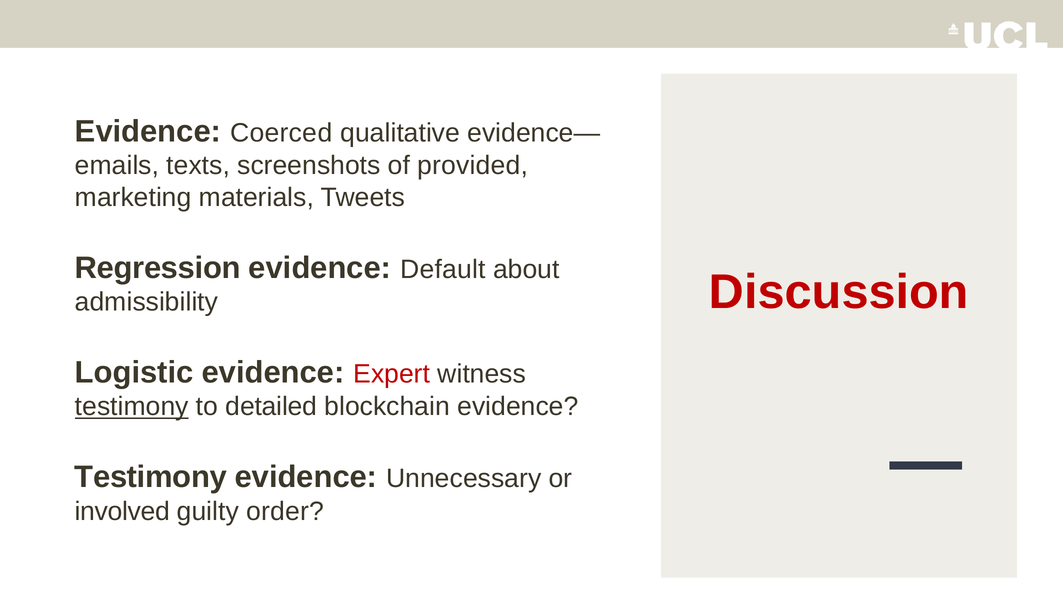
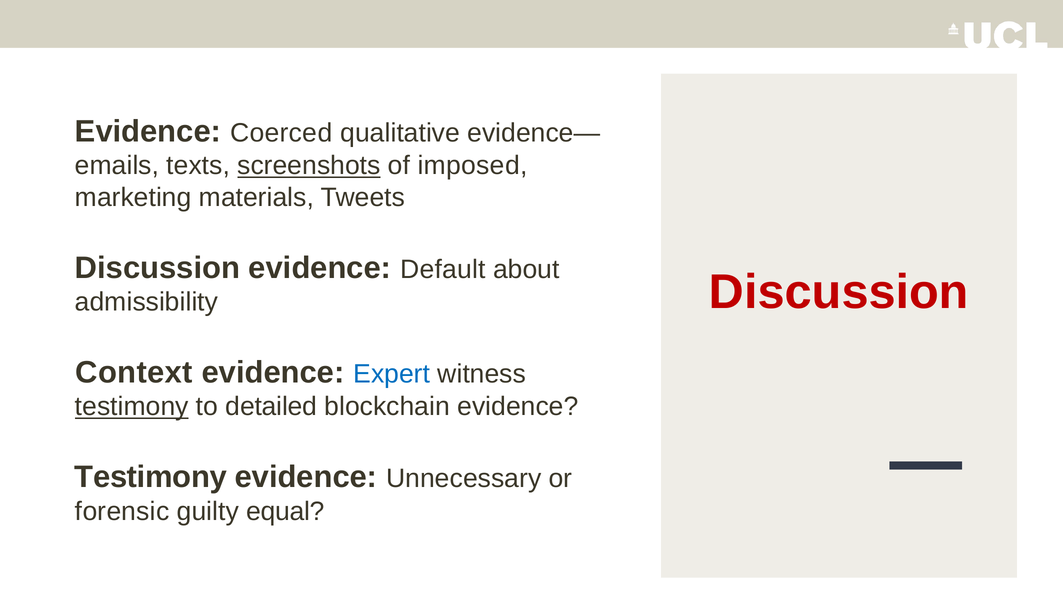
screenshots underline: none -> present (309, 166)
provided: provided -> imposed (473, 166)
Regression: Regression -> Discussion (157, 268)
Logistic: Logistic -> Context (134, 372)
Expert colour: red -> blue (392, 374)
involved: involved -> forensic (122, 511)
order: order -> equal (285, 511)
